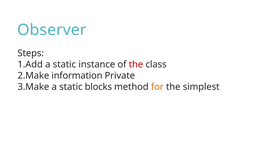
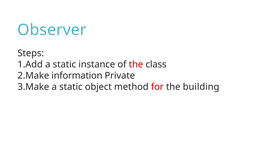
blocks: blocks -> object (98, 87)
for colour: orange -> red (157, 87)
simplest: simplest -> building (201, 87)
